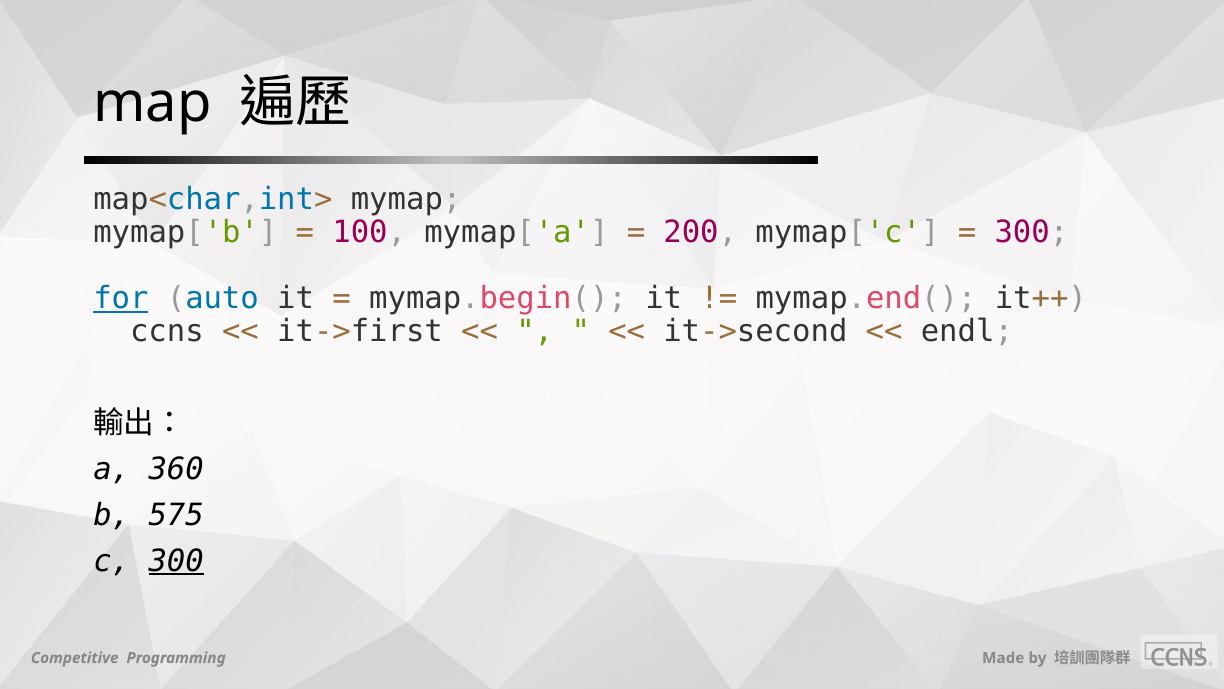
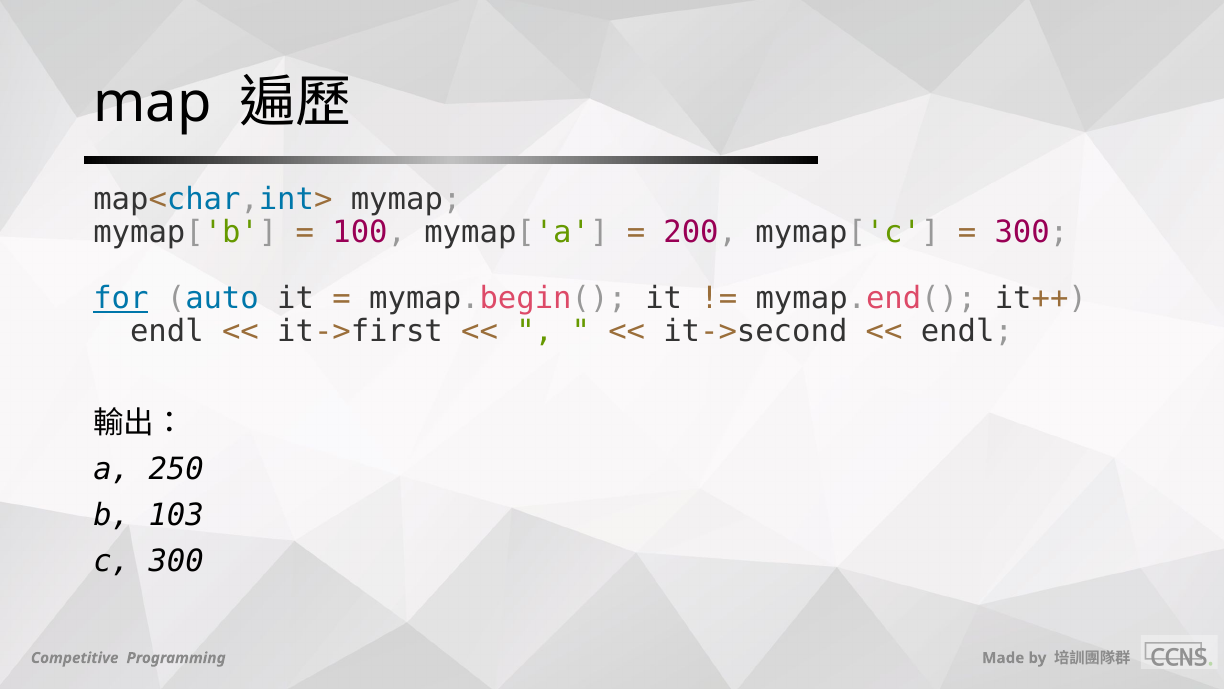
ccns: ccns -> endl (167, 332)
360: 360 -> 250 (176, 469)
575: 575 -> 103 (176, 515)
300 underline: present -> none (176, 561)
